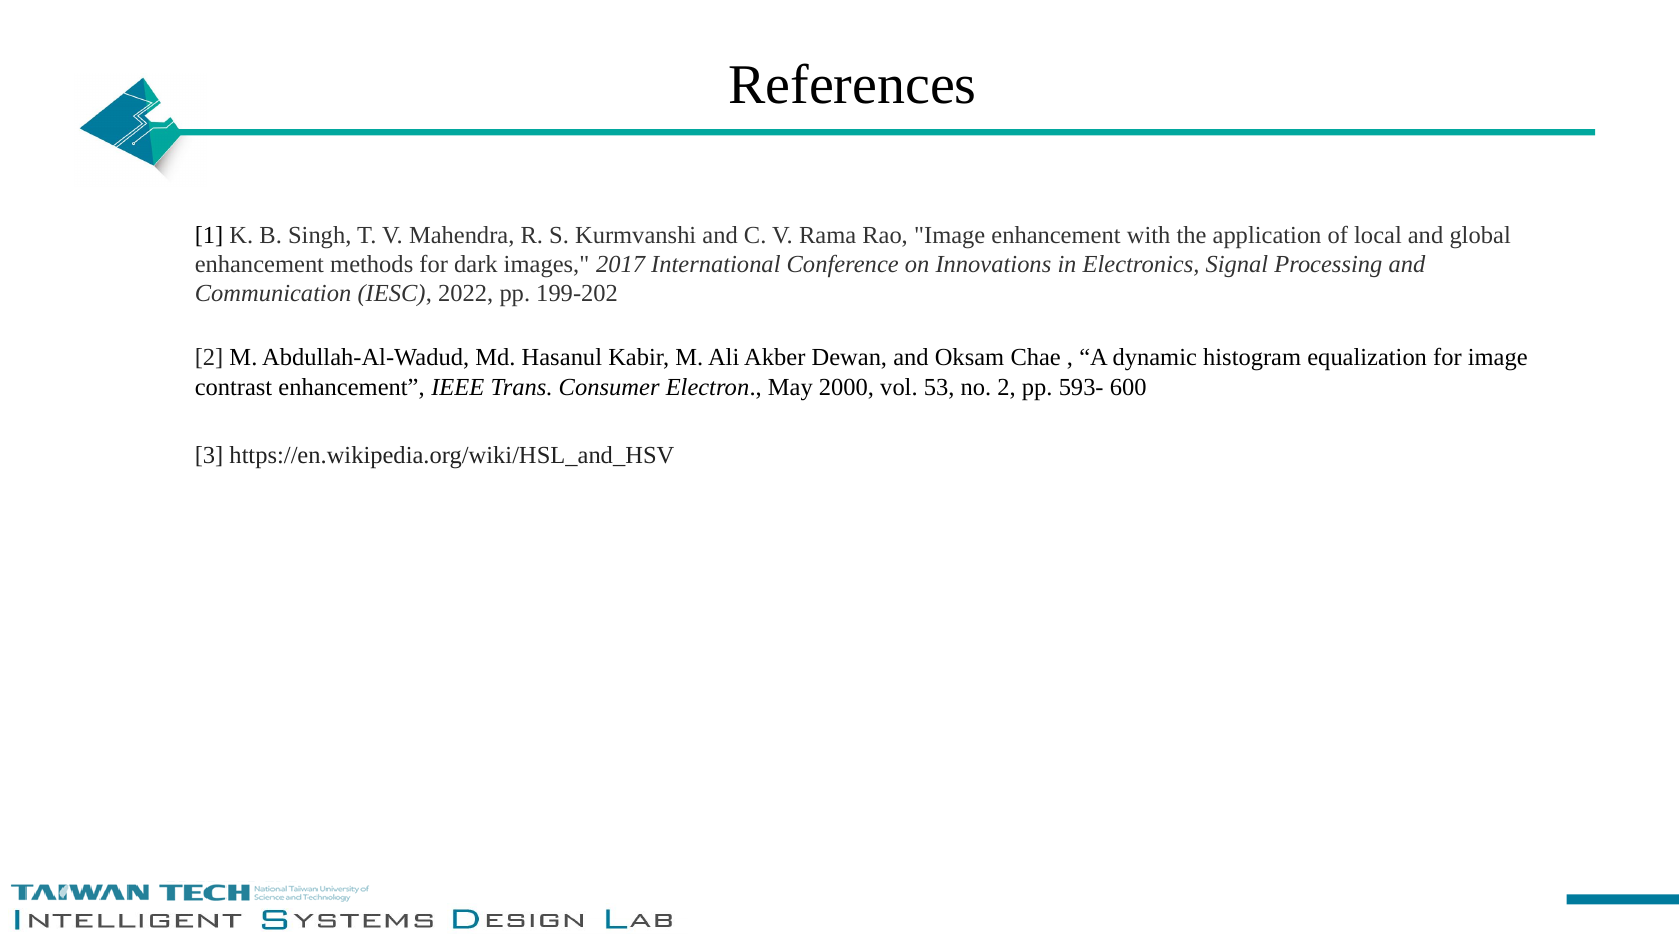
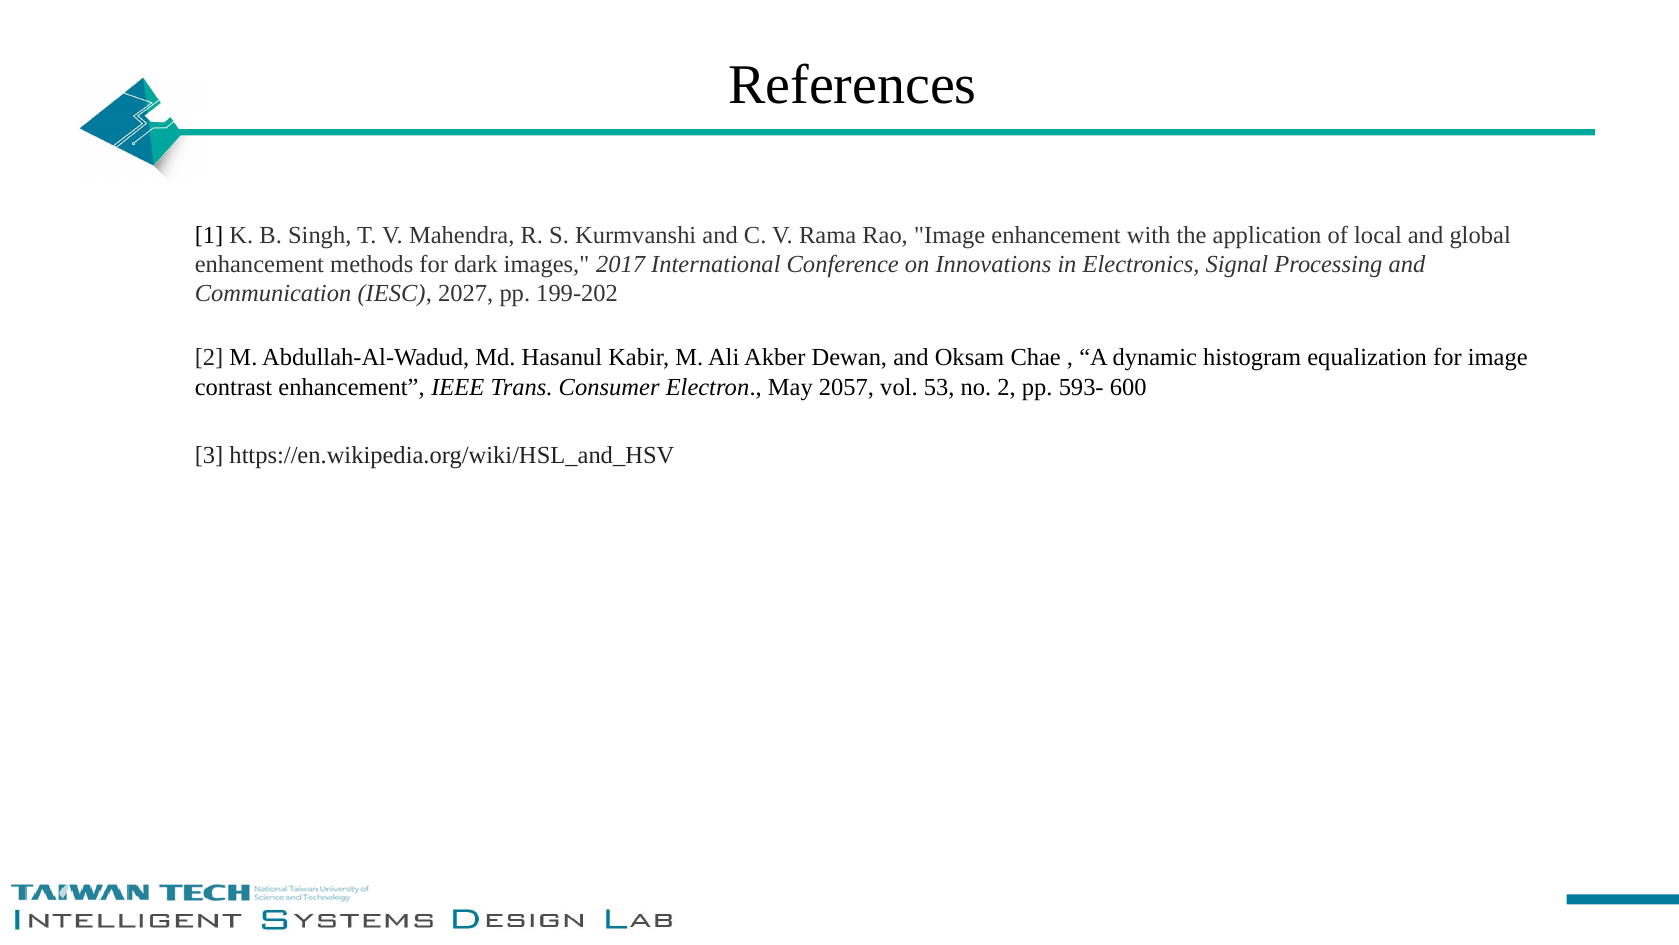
2022: 2022 -> 2027 (466, 294)
2000: 2000 -> 2057 (847, 387)
